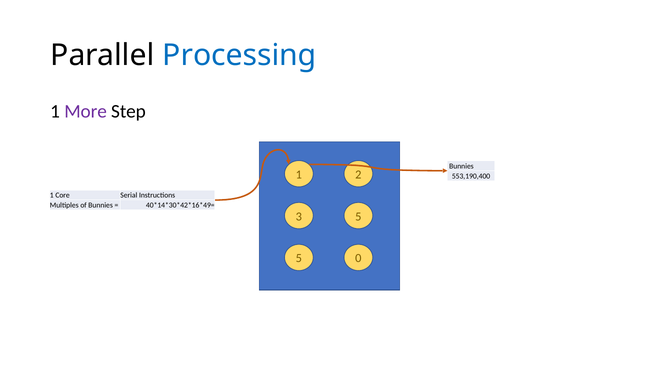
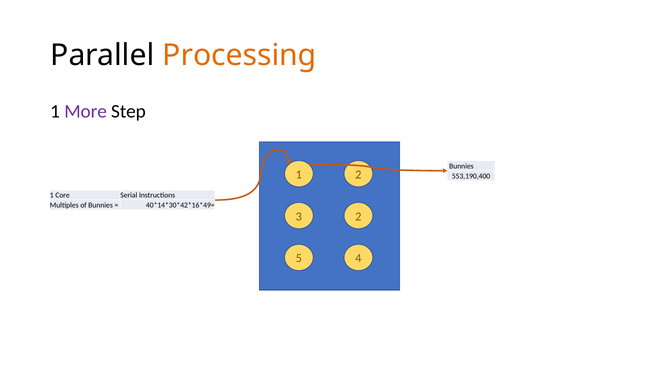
Processing colour: blue -> orange (239, 55)
3 5: 5 -> 2 (358, 217)
0: 0 -> 4 (358, 259)
